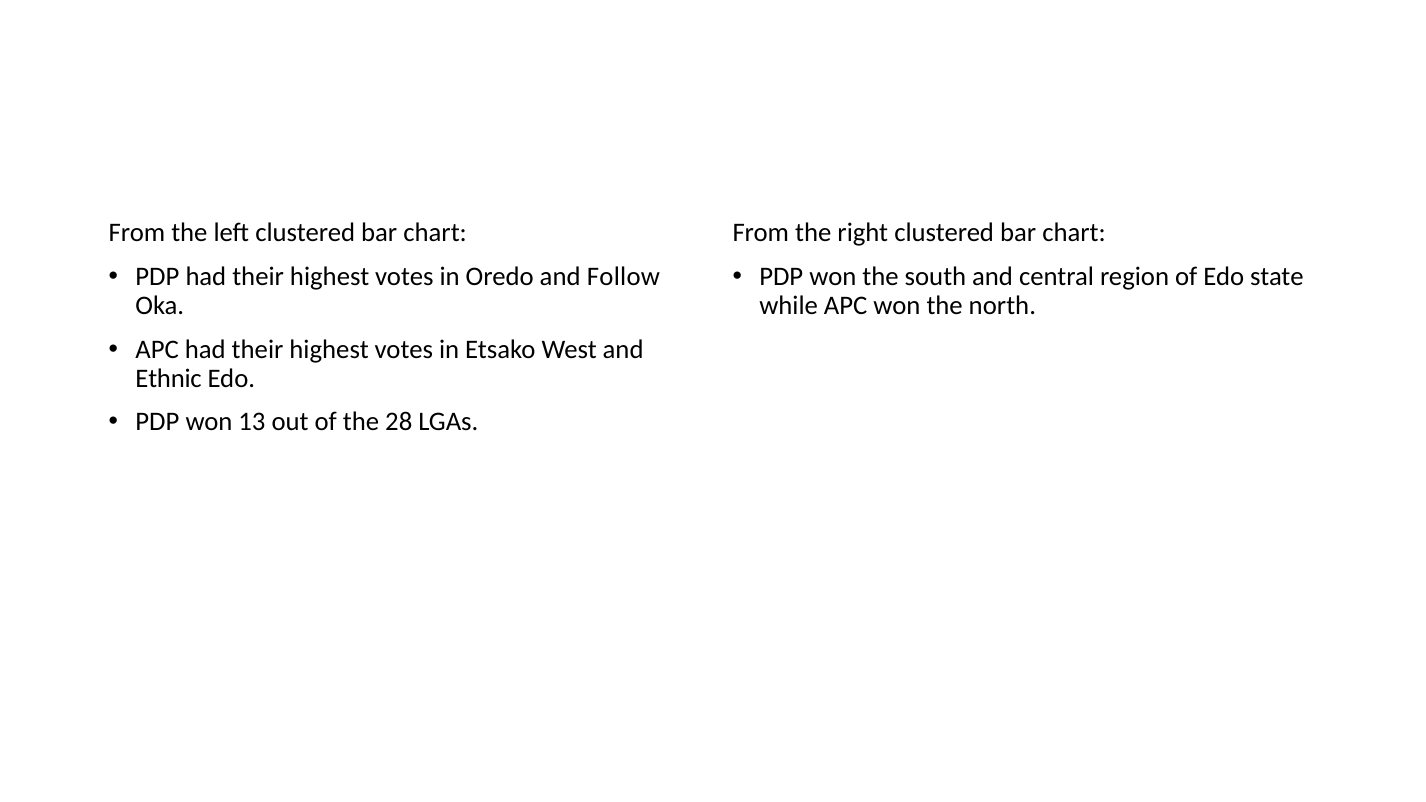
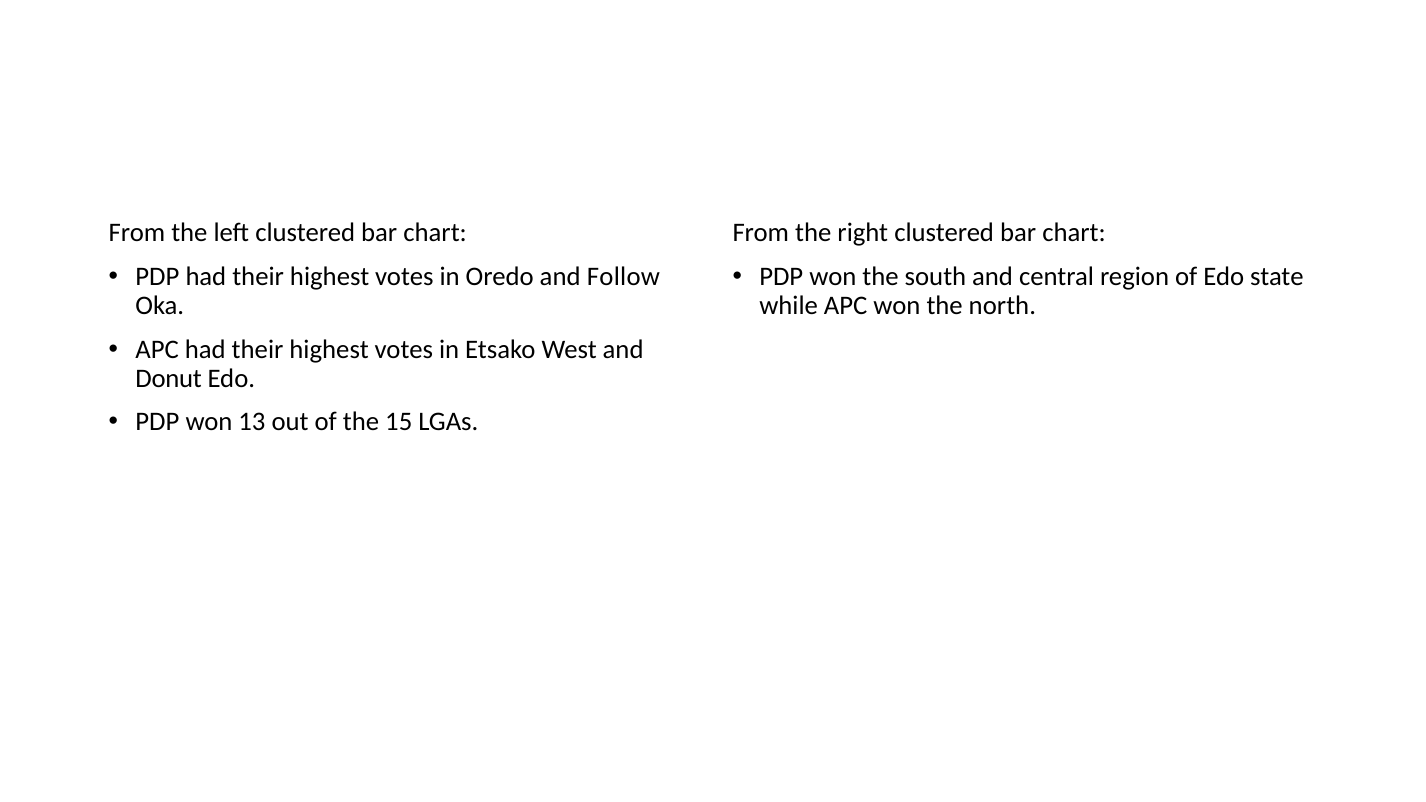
Ethnic: Ethnic -> Donut (169, 378)
28: 28 -> 15 (399, 422)
